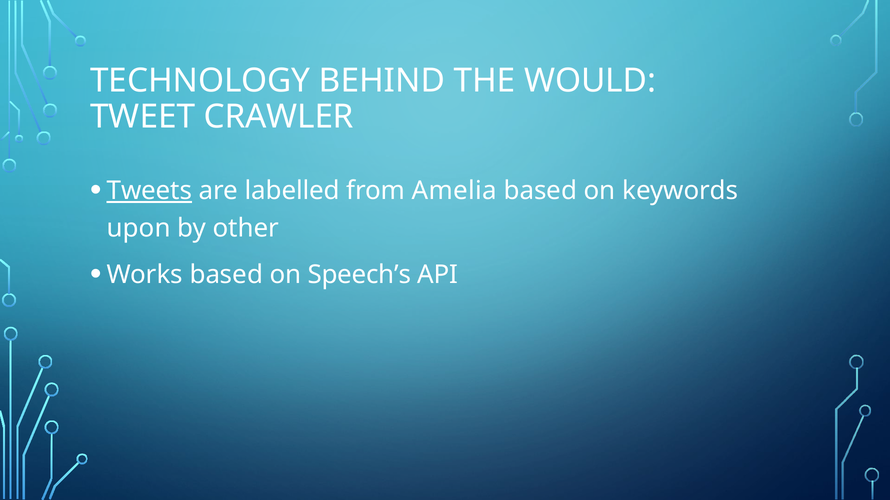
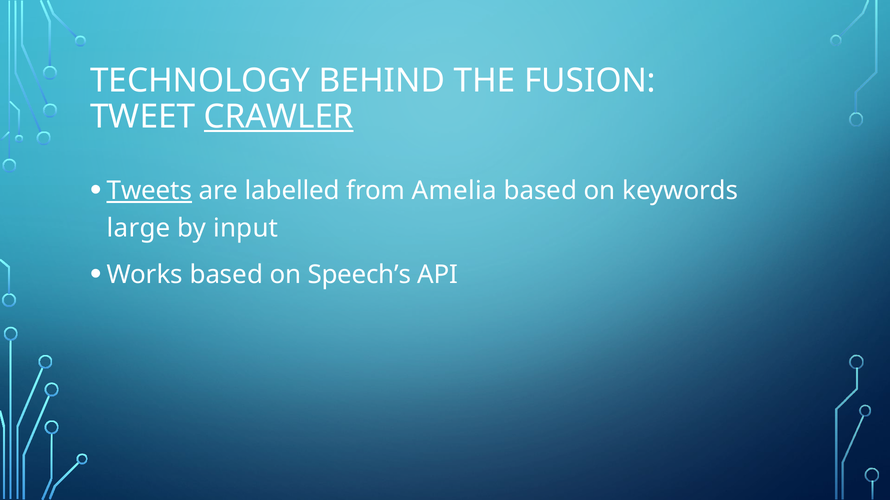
WOULD: WOULD -> FUSION (590, 81)
CRAWLER underline: none -> present (279, 117)
upon: upon -> large (139, 228)
other: other -> input (246, 228)
